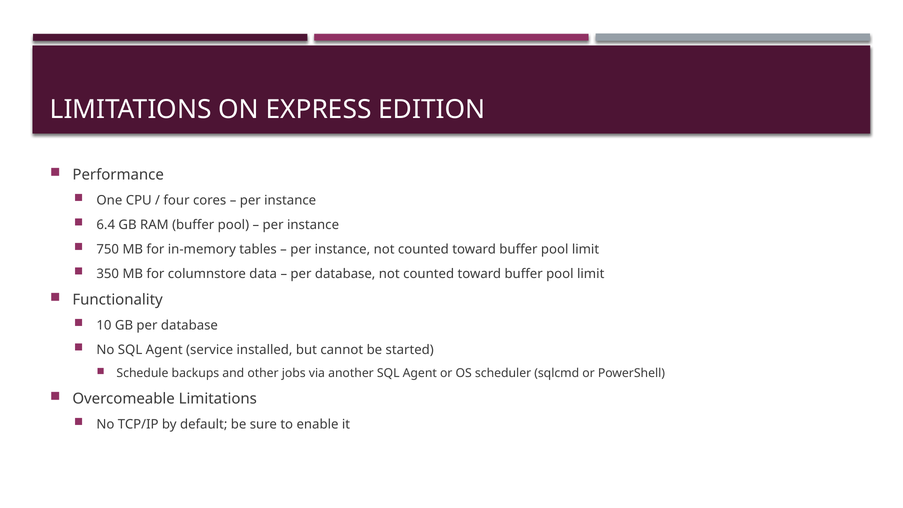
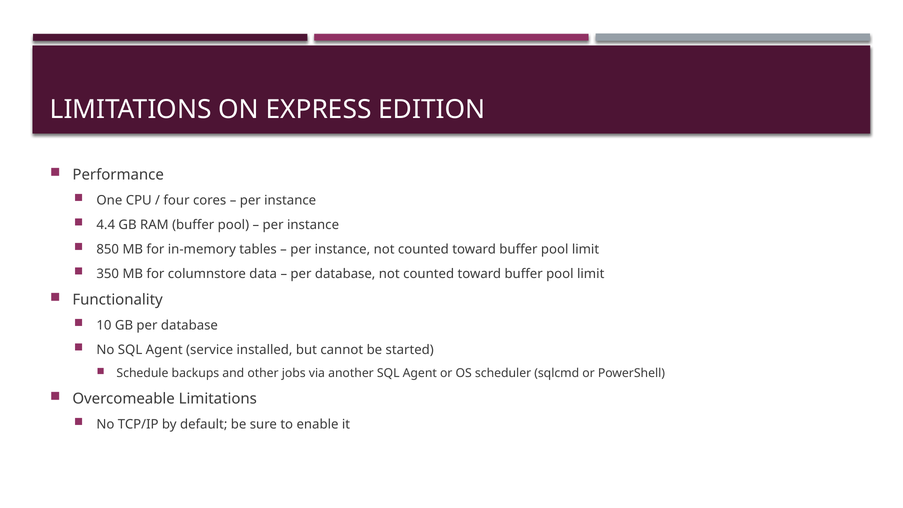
6.4: 6.4 -> 4.4 (106, 225)
750: 750 -> 850 (108, 249)
